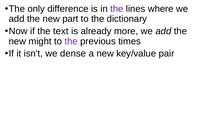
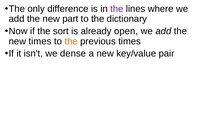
text: text -> sort (61, 31)
more: more -> open (126, 31)
new might: might -> times (40, 41)
the colour: purple -> orange (71, 41)
